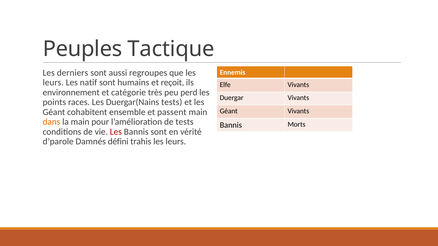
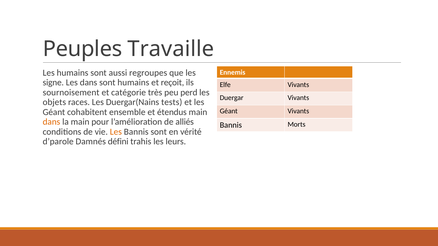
Tactique: Tactique -> Travaille (171, 49)
Les derniers: derniers -> humains (73, 73)
leurs: leurs -> signe (53, 83)
Les natif: natif -> dans (89, 83)
environnement: environnement -> sournoisement (71, 93)
points: points -> objets (54, 102)
passent: passent -> étendus (172, 112)
de tests: tests -> alliés (185, 122)
Les colour: red -> orange (116, 132)
